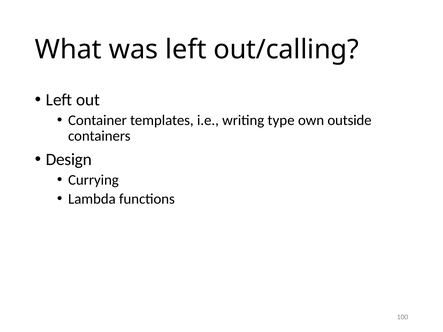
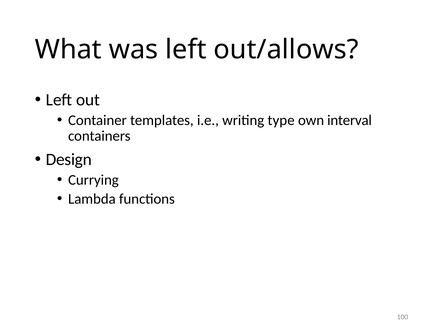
out/calling: out/calling -> out/allows (286, 50)
outside: outside -> interval (350, 120)
